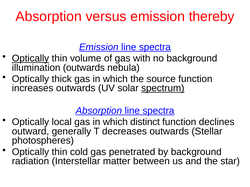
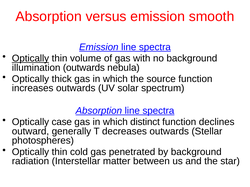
thereby: thereby -> smooth (212, 17)
spectrum underline: present -> none (163, 88)
local: local -> case (62, 122)
